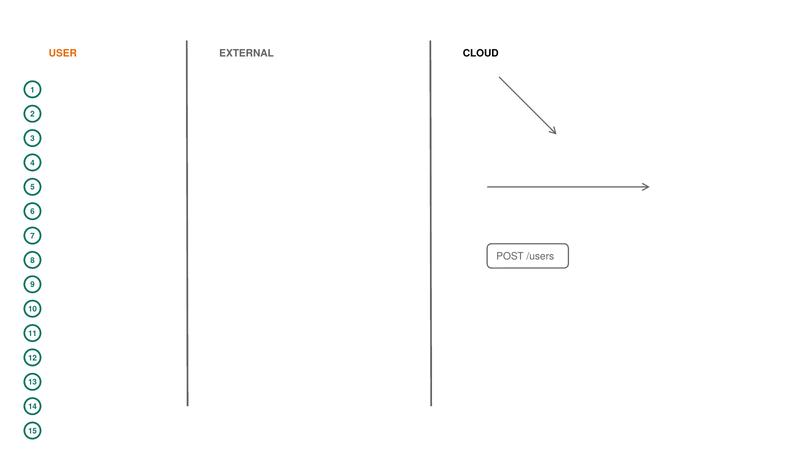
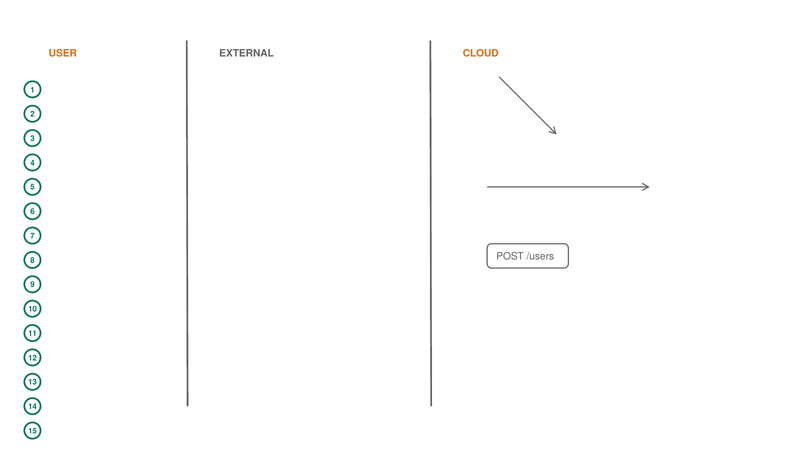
CLOUD colour: black -> orange (481, 53)
